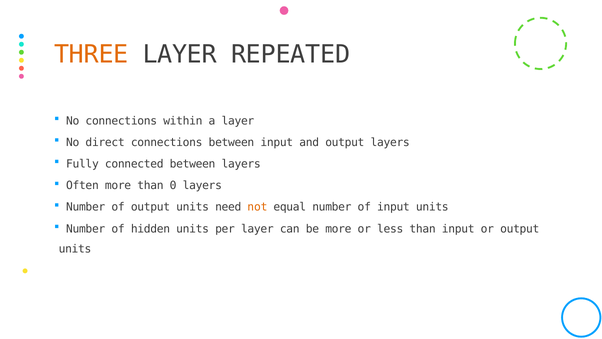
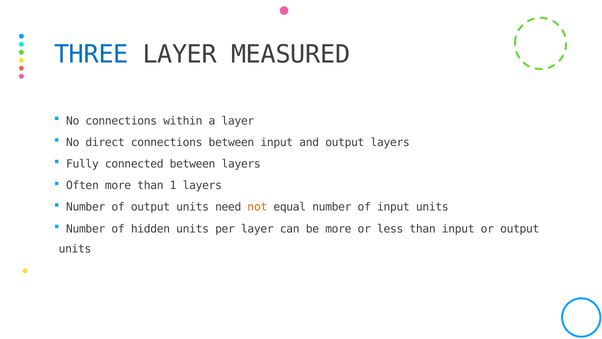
THREE colour: orange -> blue (91, 54)
REPEATED: REPEATED -> MEASURED (291, 54)
0: 0 -> 1 (173, 185)
